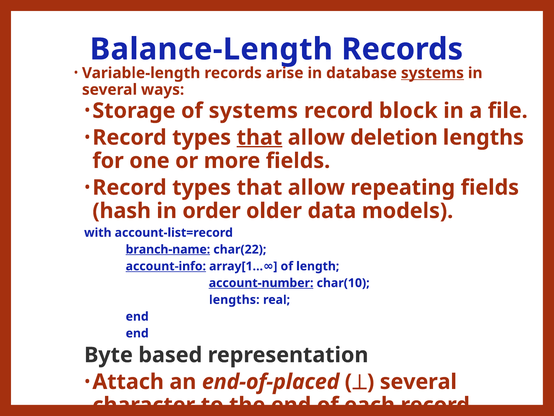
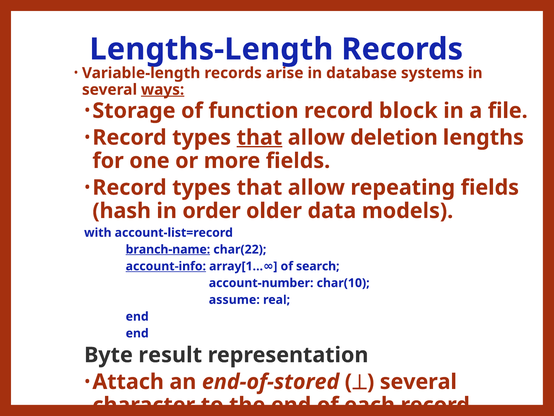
Balance-Length: Balance-Length -> Lengths-Length (211, 49)
systems underline: present -> none (432, 73)
ways underline: none -> present (163, 90)
of systems: systems -> function (253, 111)
length: length -> search (318, 266)
account-number underline: present -> none (261, 283)
lengths: lengths -> assume (234, 299)
based: based -> result (170, 355)
end-of-placed: end-of-placed -> end-of-stored (271, 381)
